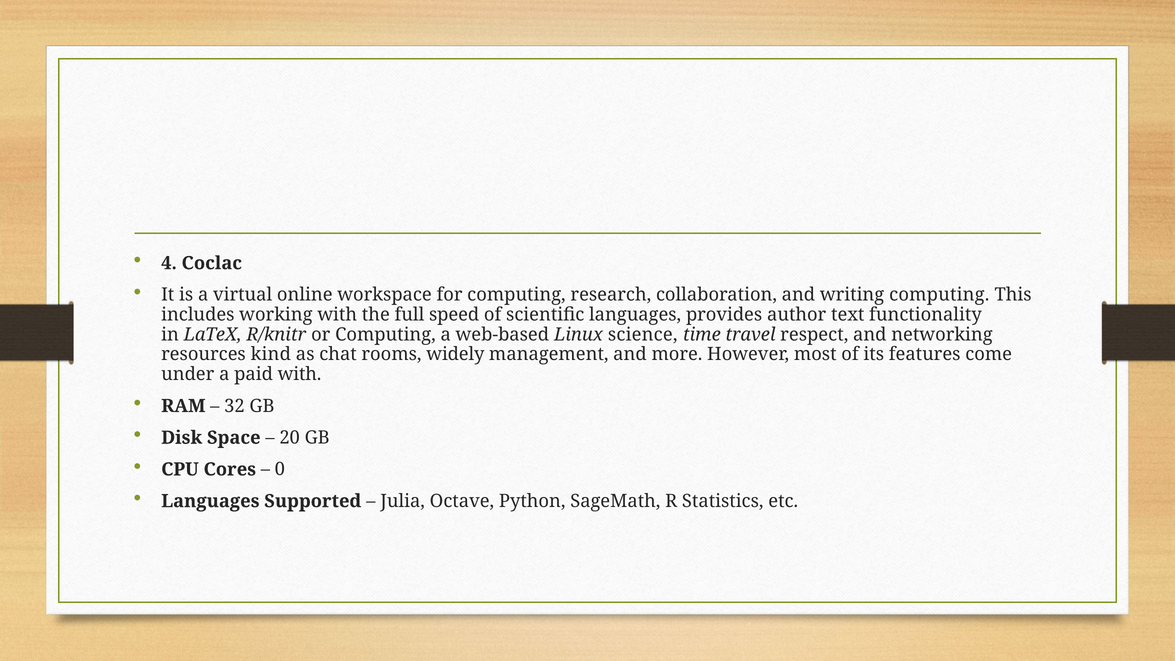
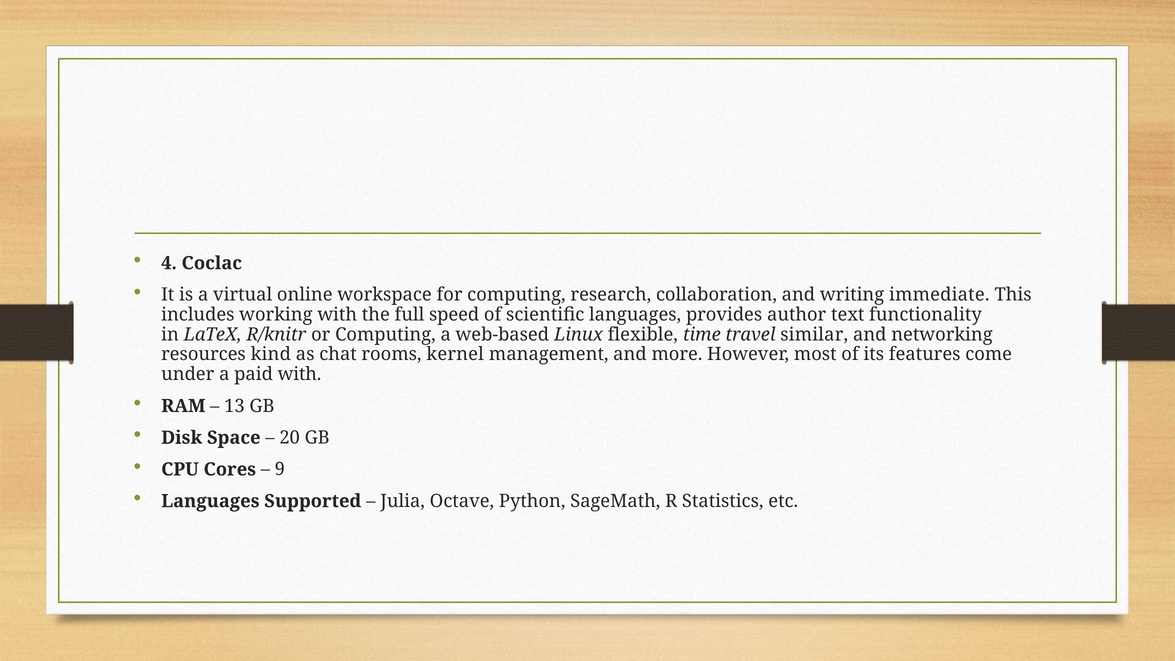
writing computing: computing -> immediate (939, 295)
science: science -> flexible (643, 335)
respect: respect -> similar (814, 335)
widely: widely -> kernel (455, 354)
32: 32 -> 13 (234, 406)
0: 0 -> 9 (280, 469)
